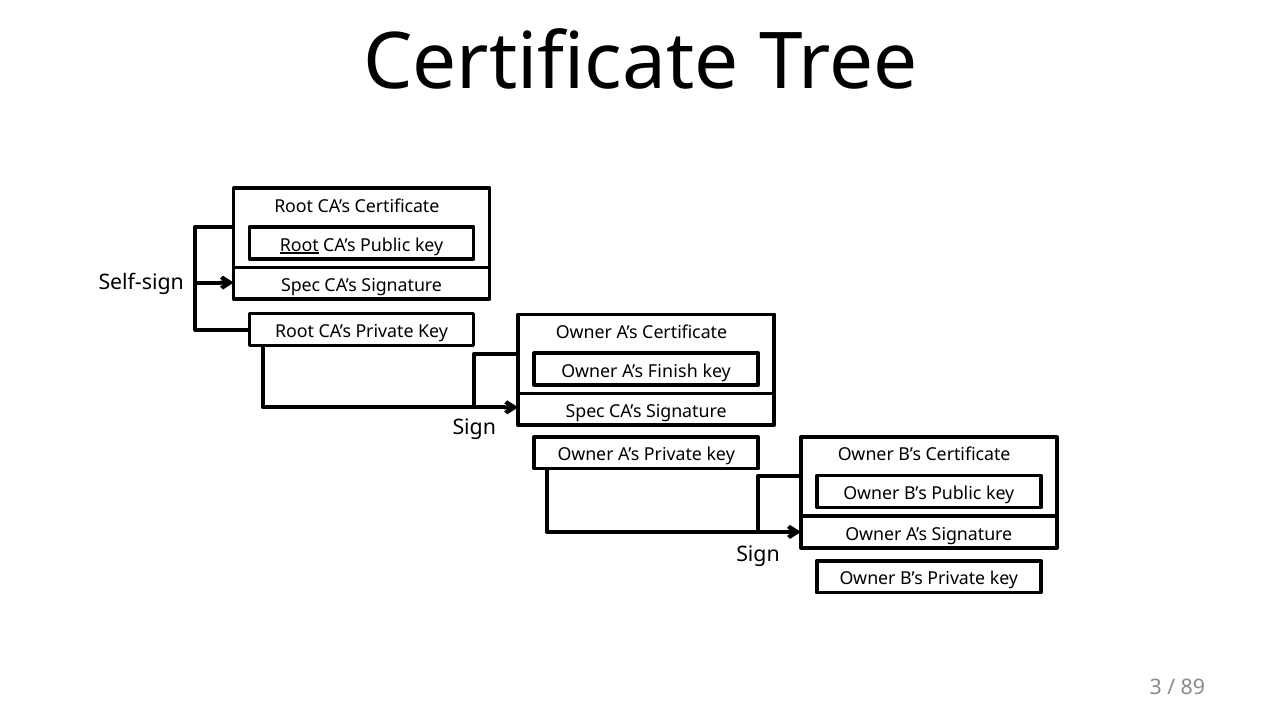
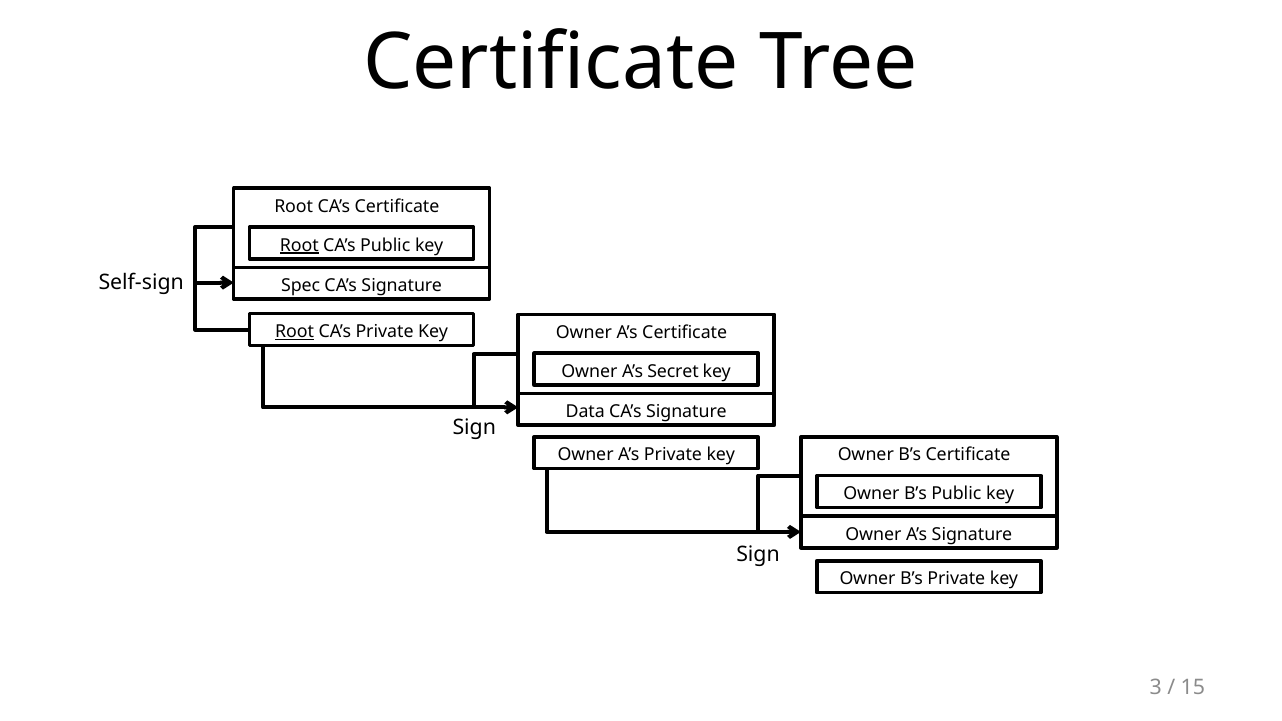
Root underline: none -> present (295, 332)
Finish: Finish -> Secret (673, 371)
Spec: Spec -> Data (585, 412)
89: 89 -> 15 (1193, 687)
